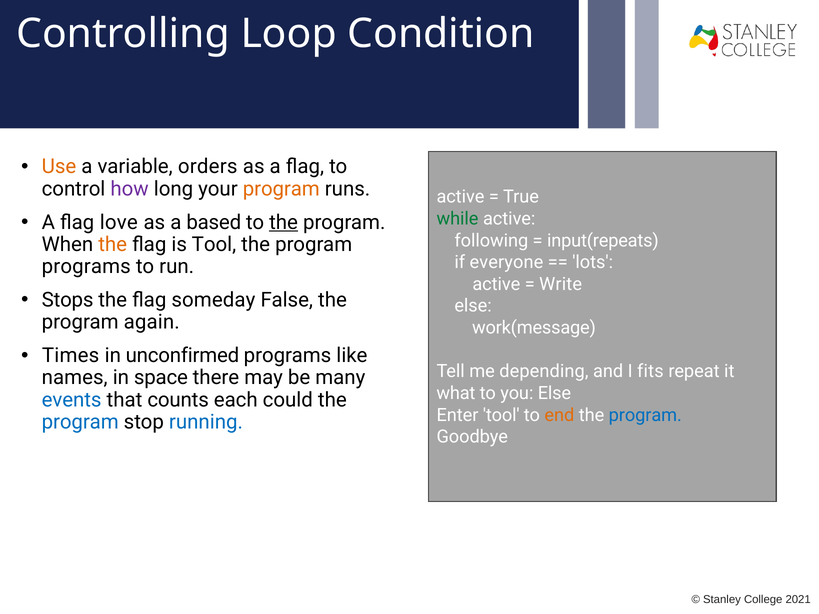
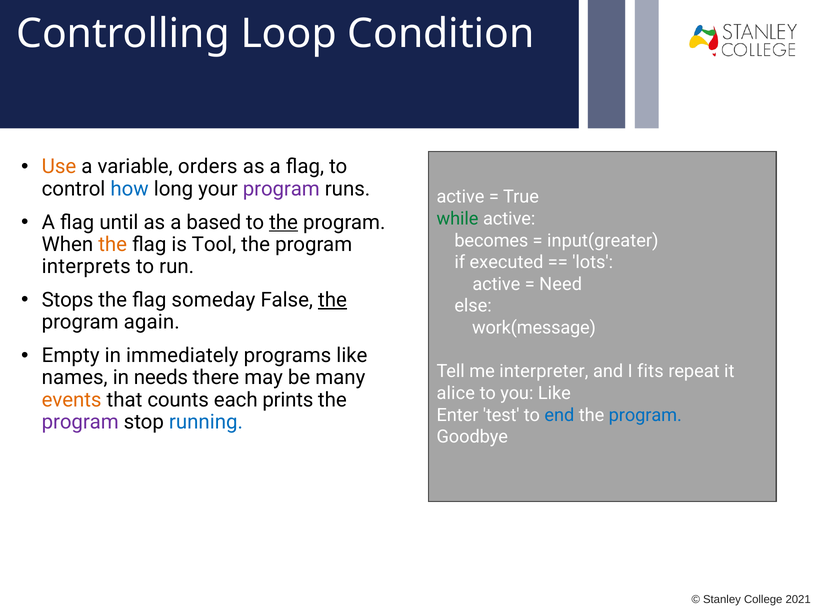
how colour: purple -> blue (130, 189)
program colour: orange -> purple (281, 189)
love: love -> until (119, 222)
following: following -> becomes (491, 241)
input(repeats: input(repeats -> input(greater (603, 241)
everyone: everyone -> executed (506, 262)
programs: programs -> interprets (86, 267)
Write: Write -> Need (561, 284)
the underline: none -> present (333, 300)
Times: Times -> Empty (71, 356)
unconfirmed: unconfirmed -> immediately (182, 356)
depending: depending -> interpreter (544, 372)
space: space -> needs (161, 378)
what: what -> alice (456, 393)
you Else: Else -> Like (554, 393)
events colour: blue -> orange (72, 400)
could: could -> prints (288, 400)
Enter tool: tool -> test (501, 415)
end colour: orange -> blue (559, 415)
program colour: blue -> purple (80, 422)
